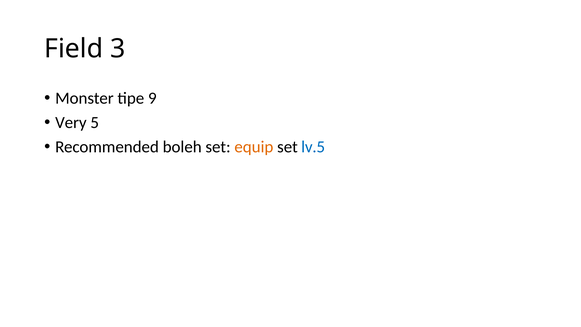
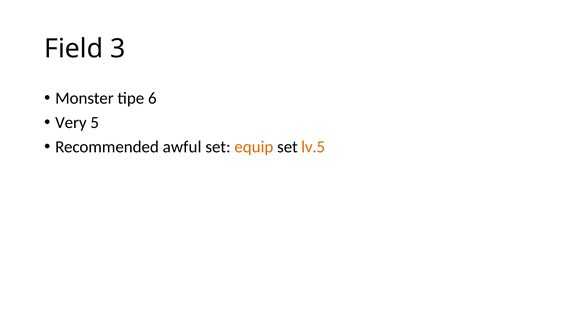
9: 9 -> 6 (152, 98)
boleh: boleh -> awful (182, 147)
lv.5 colour: blue -> orange (313, 147)
